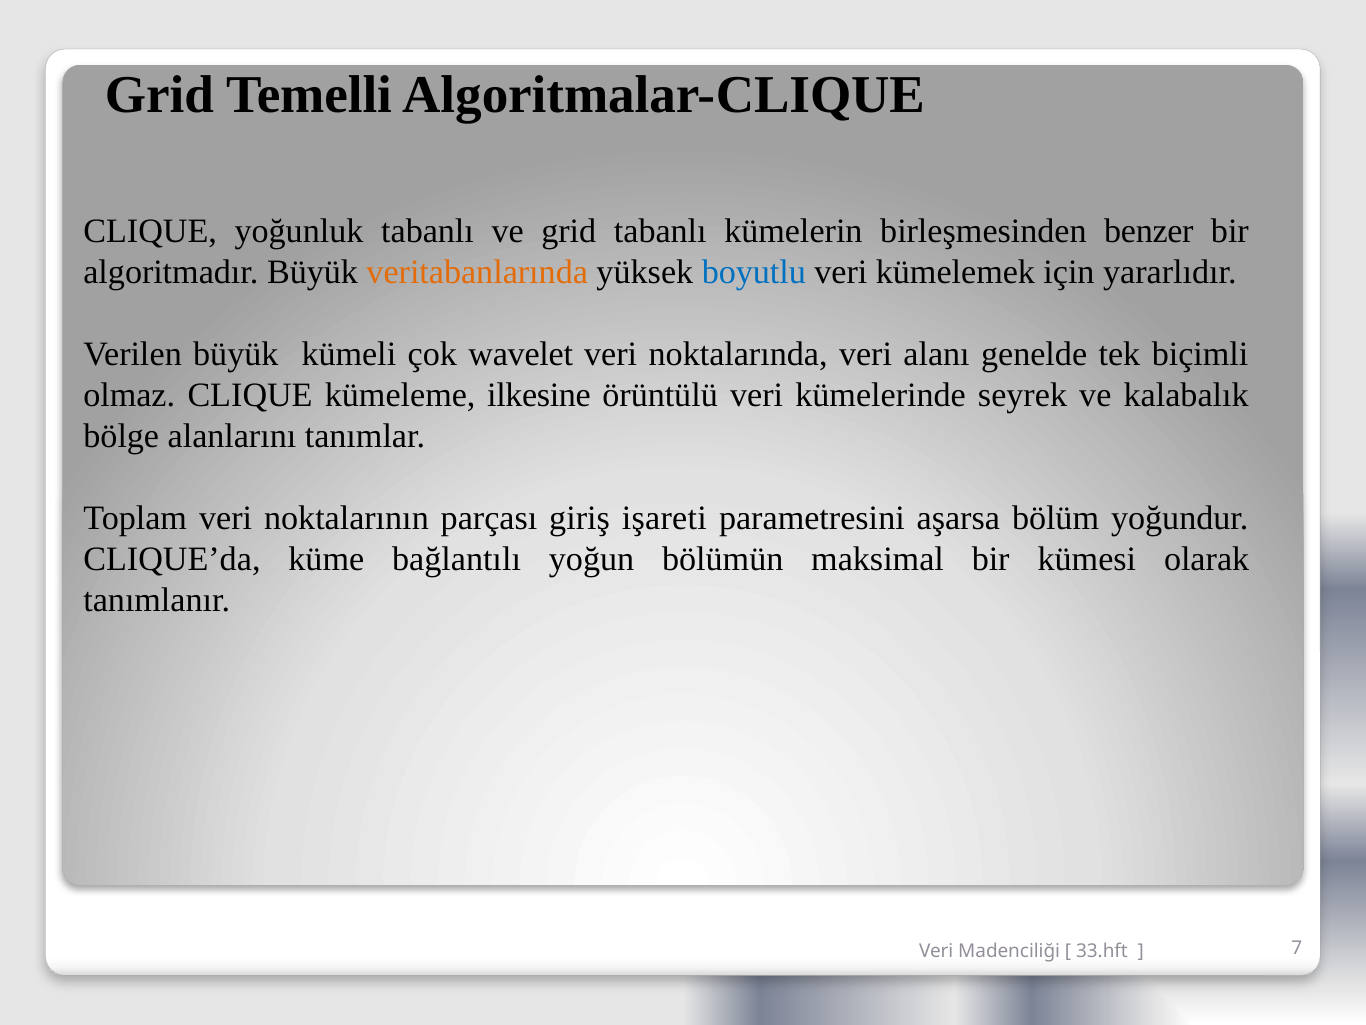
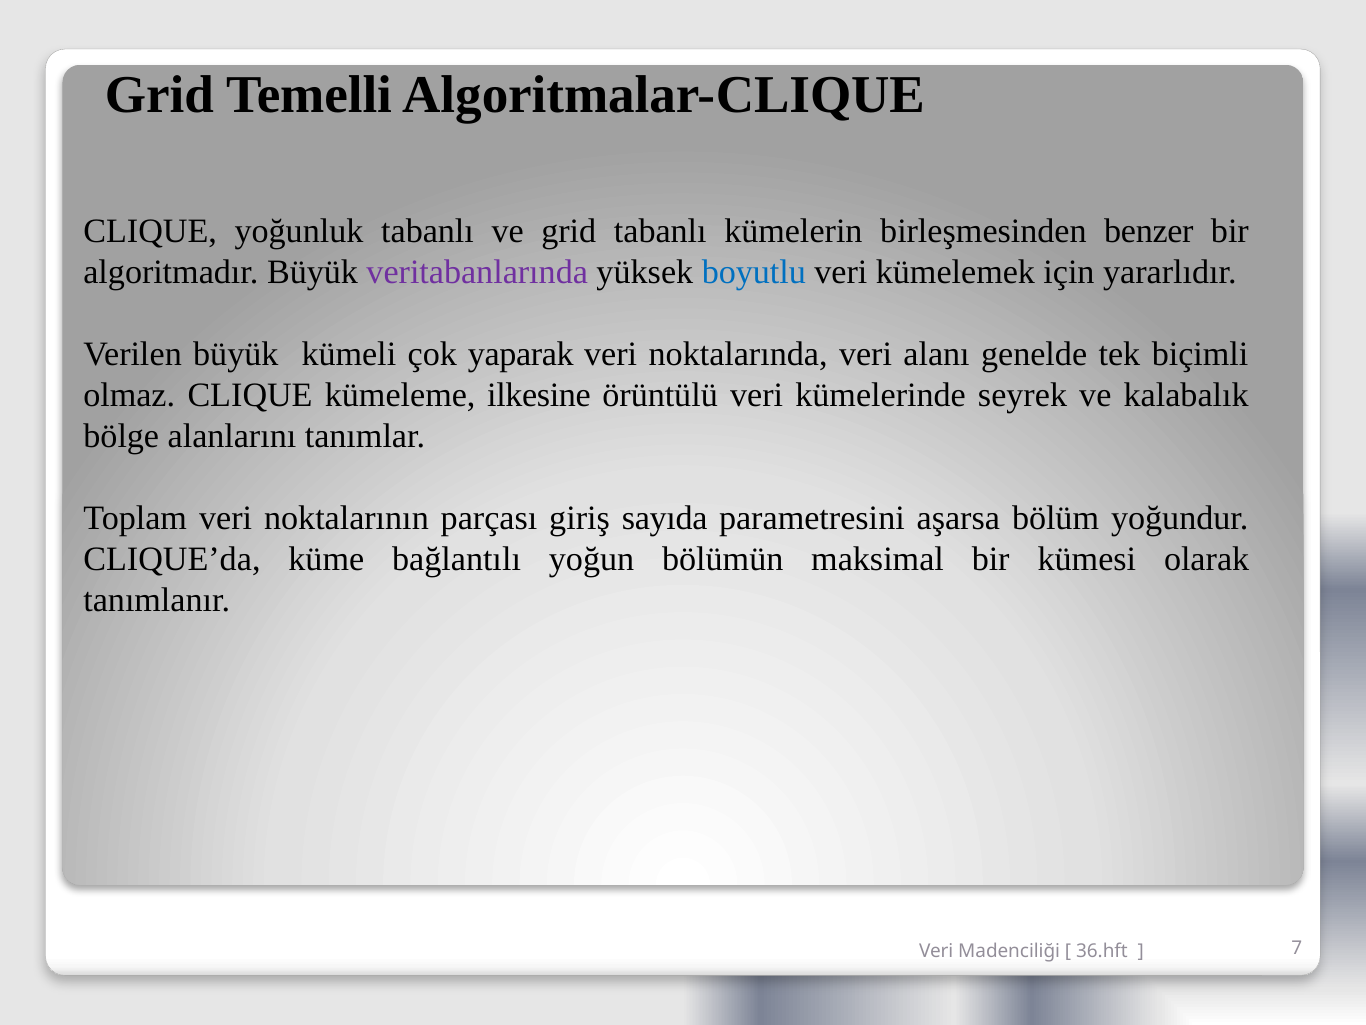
veritabanlarında colour: orange -> purple (477, 272)
wavelet: wavelet -> yaparak (521, 354)
işareti: işareti -> sayıda (665, 518)
33.hft: 33.hft -> 36.hft (1102, 951)
